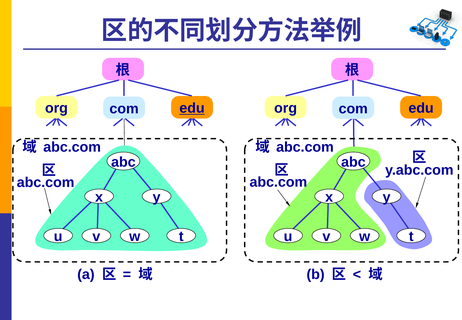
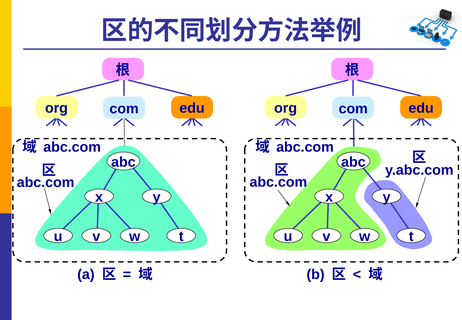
edu underline: present -> none (192, 108)
